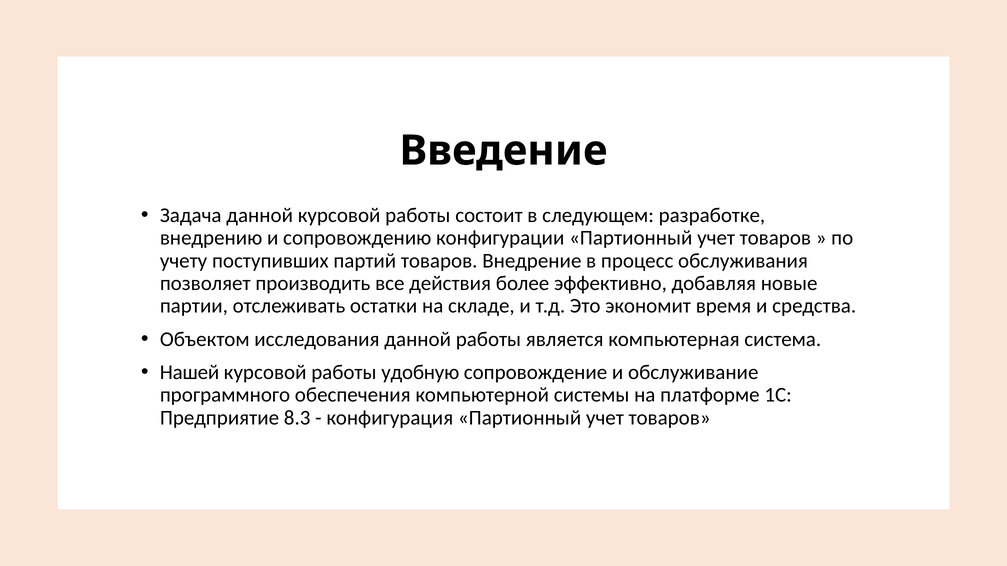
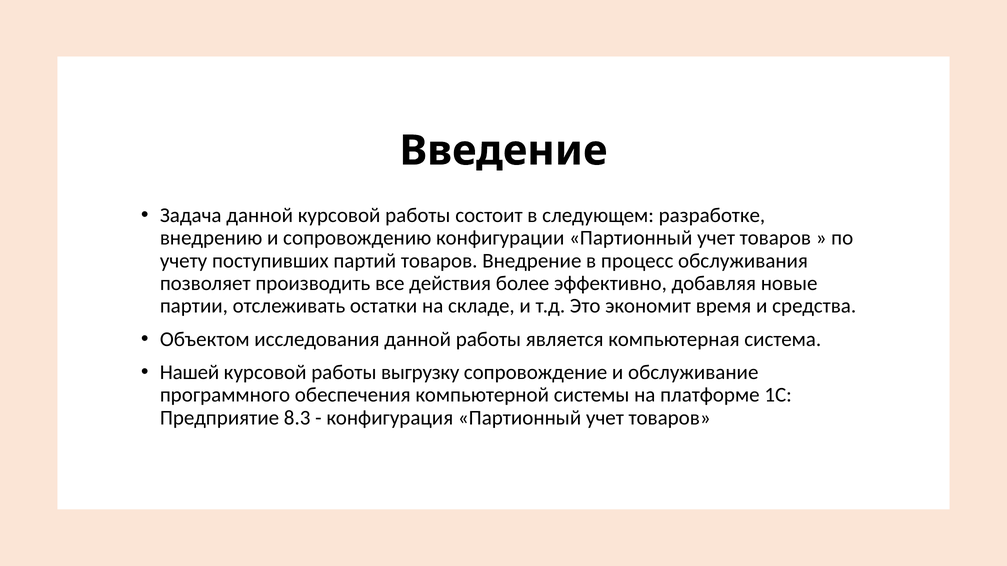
удобную: удобную -> выгрузку (420, 373)
